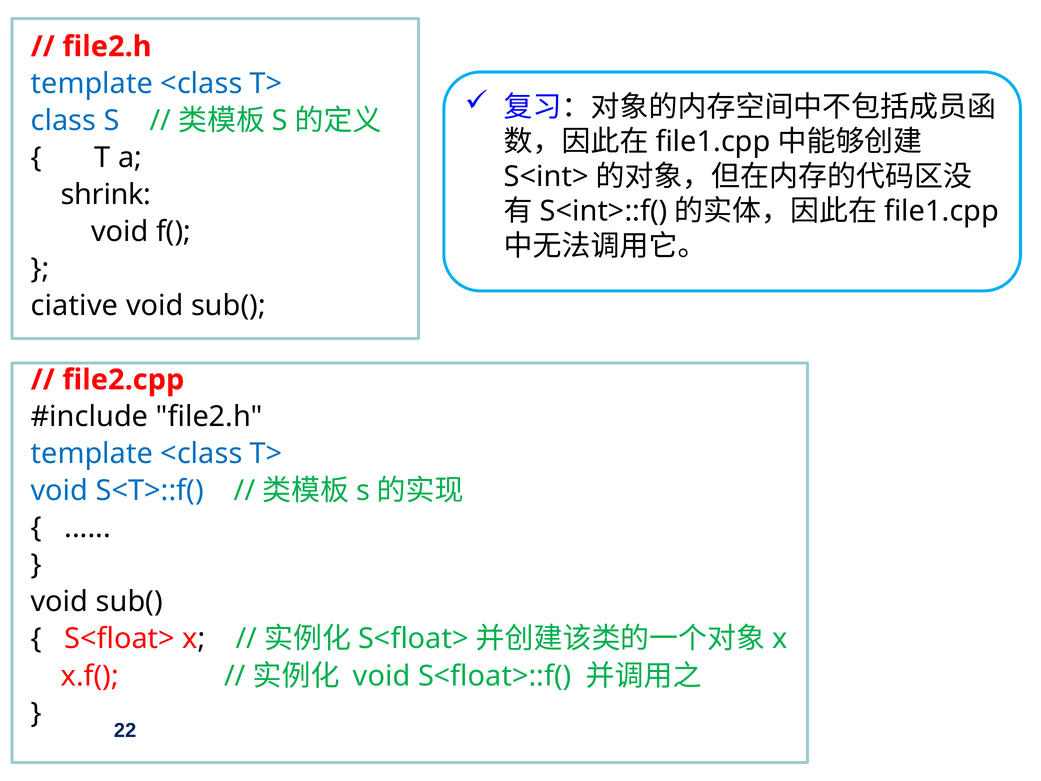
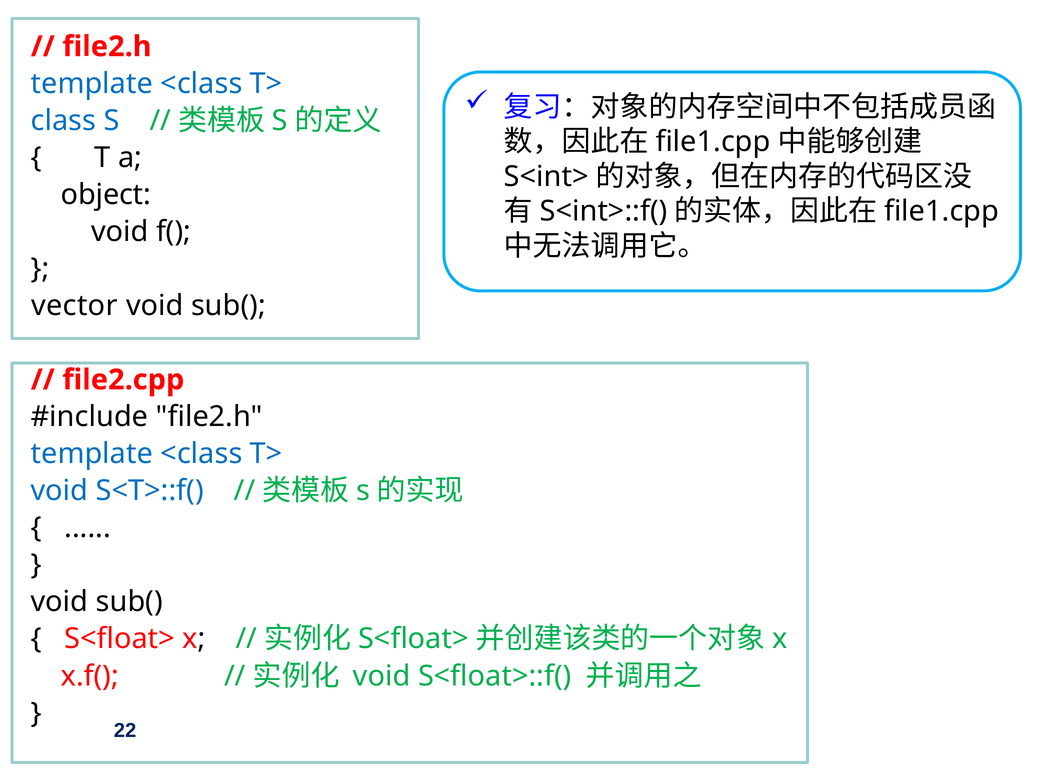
shrink: shrink -> object (106, 195)
ciative: ciative -> vector (74, 306)
